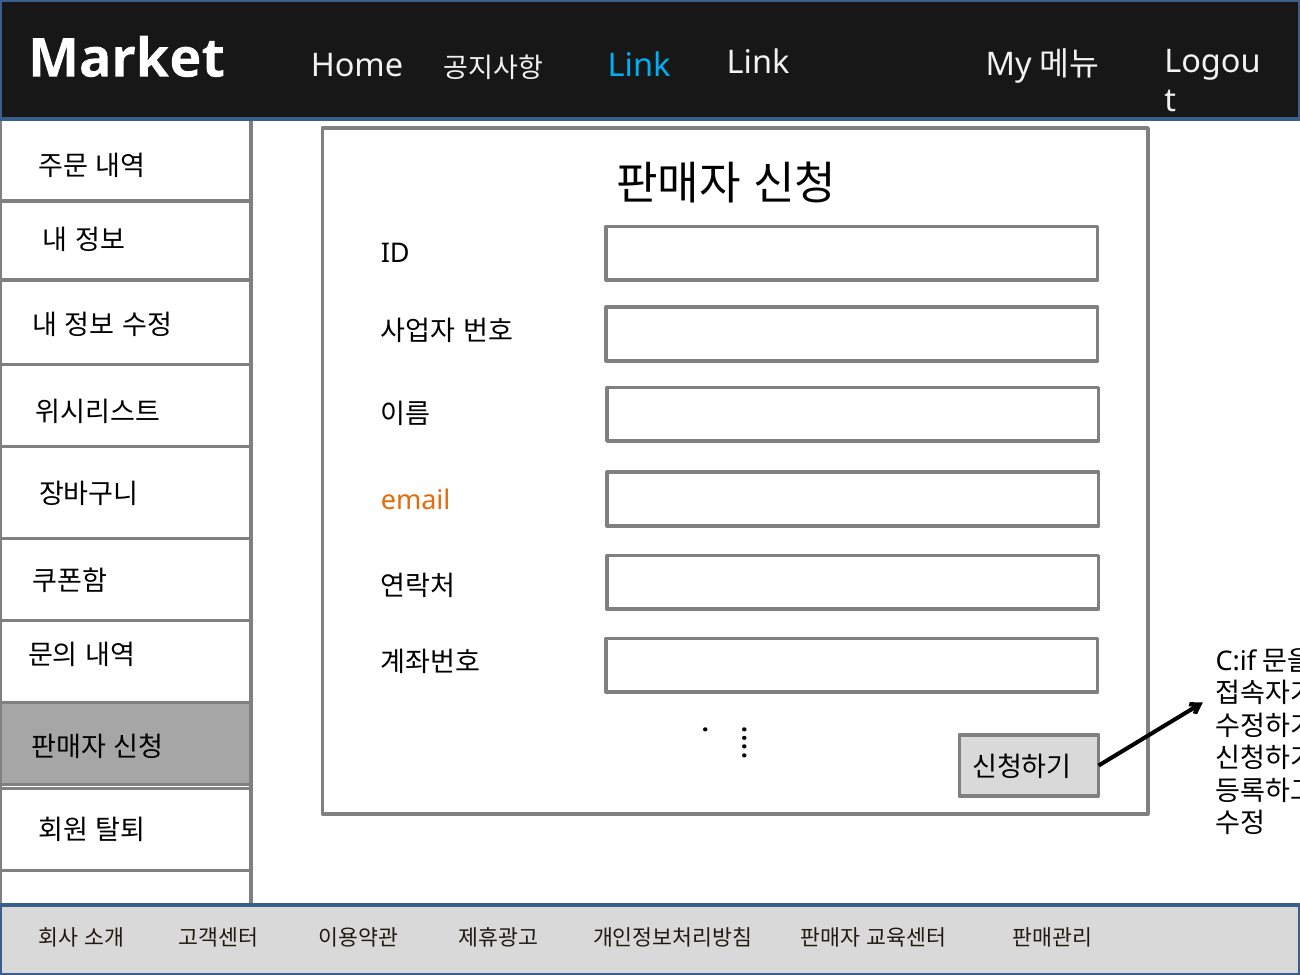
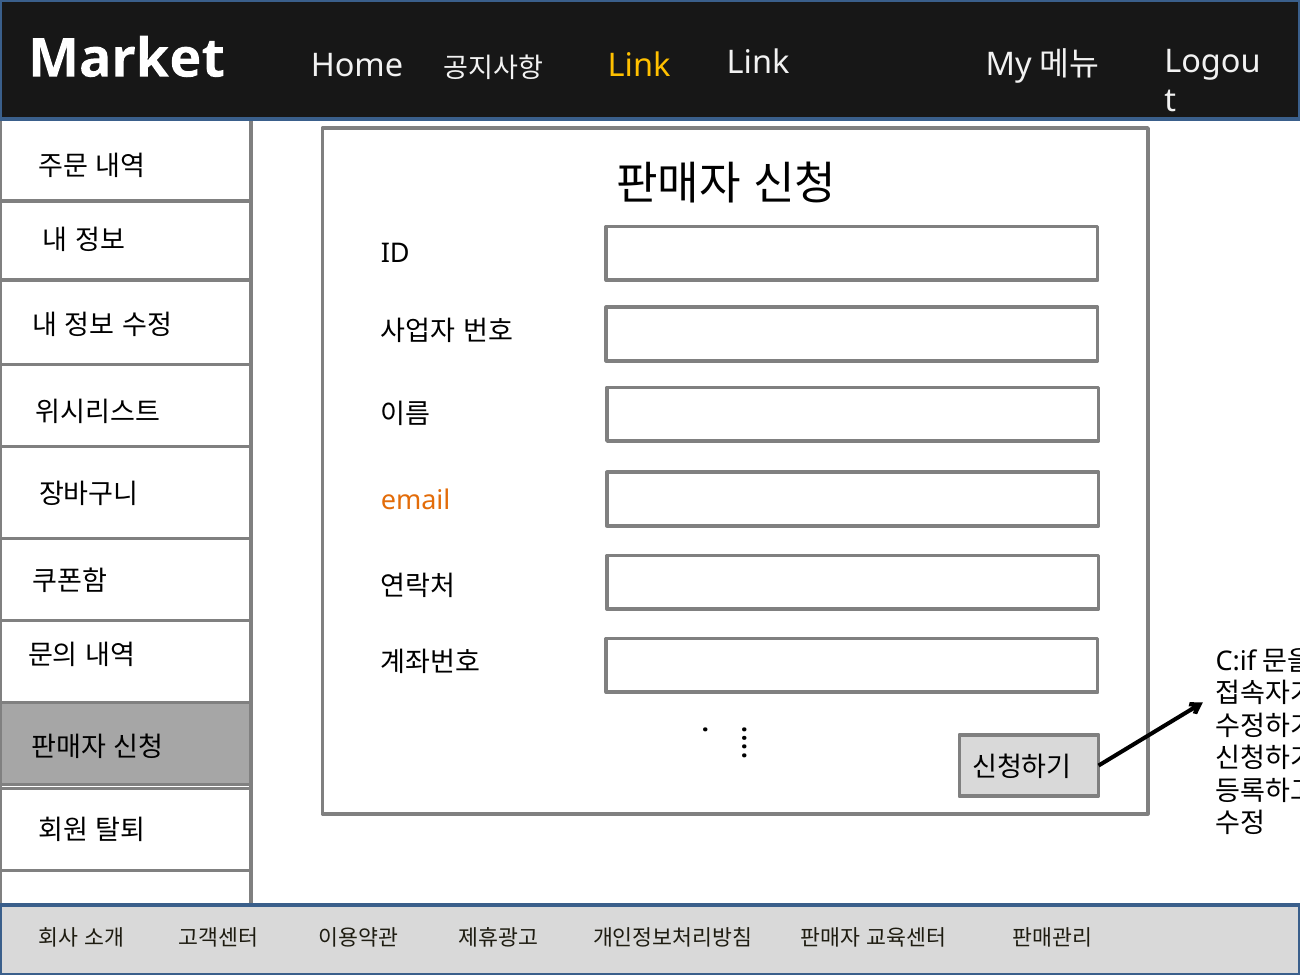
Link colour: light blue -> yellow (639, 65)
